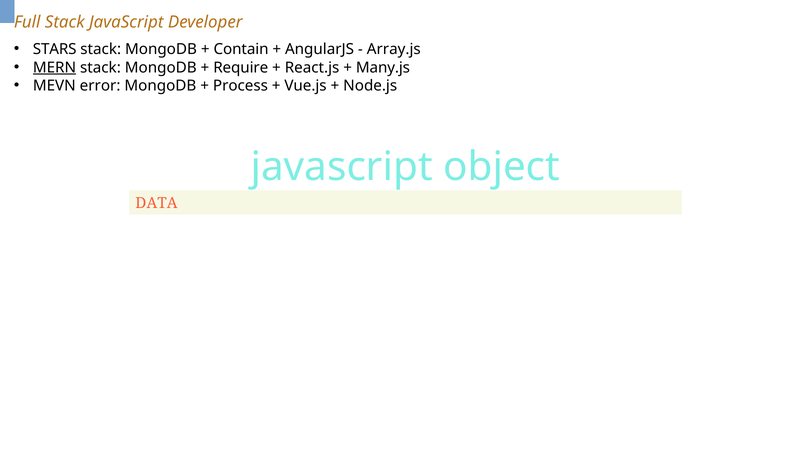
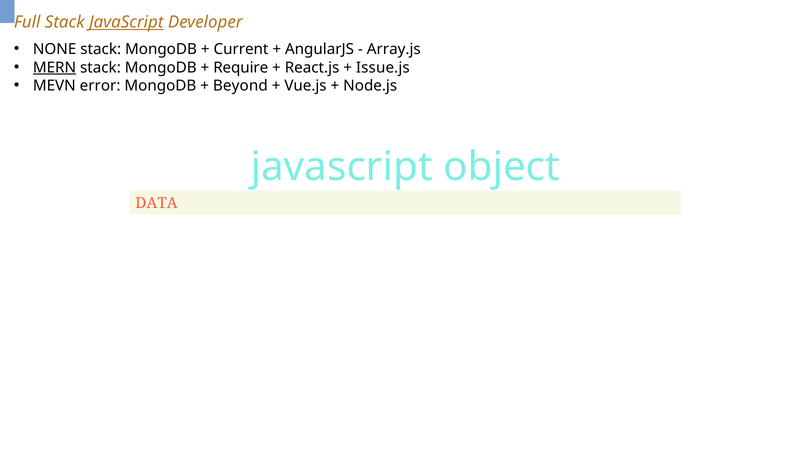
JavaScript underline: none -> present (126, 22)
STARS: STARS -> NONE (55, 49)
Contain: Contain -> Current (241, 49)
Many.js: Many.js -> Issue.js (383, 68)
Process: Process -> Beyond (240, 86)
